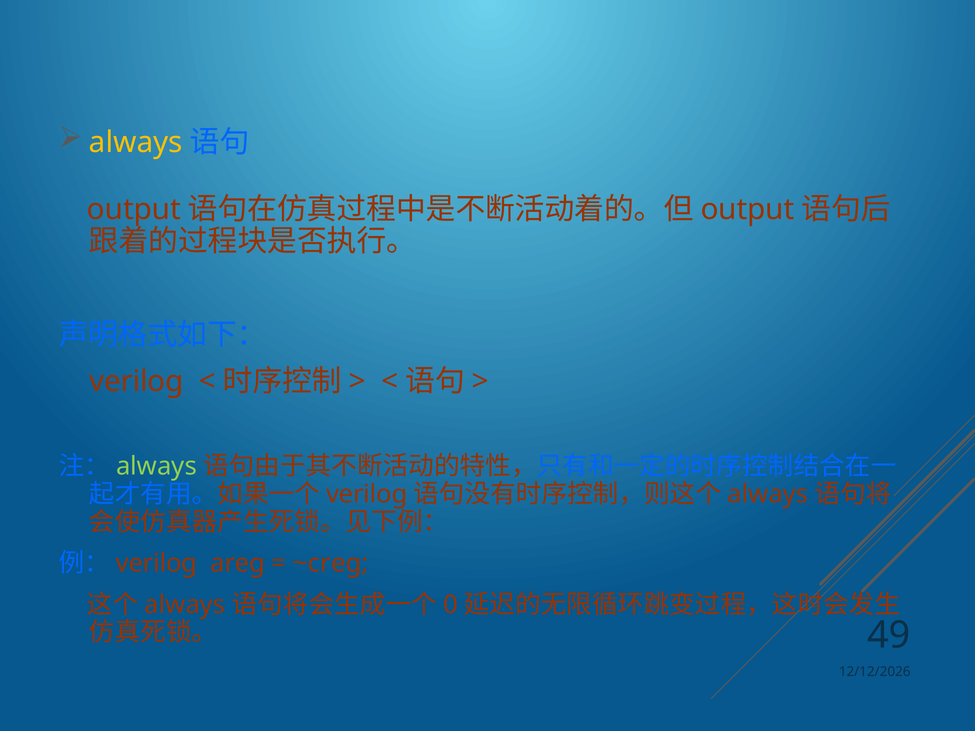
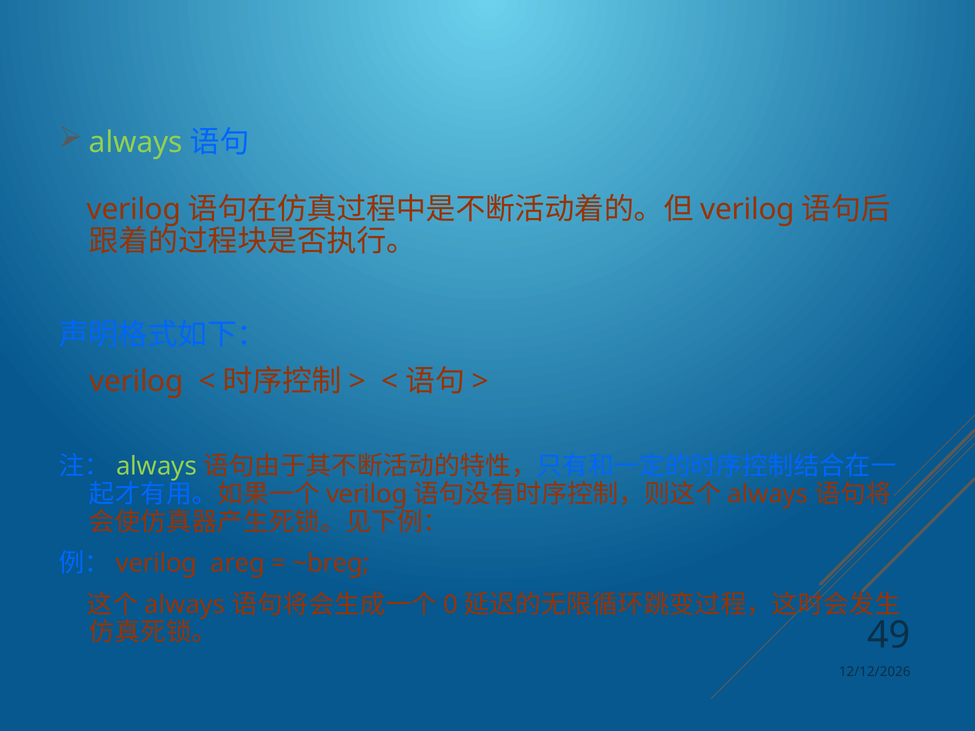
always colour: yellow -> light green (136, 142)
output: output -> verilog (134, 209)
output: output -> verilog (748, 209)
~creg: ~creg -> ~breg (331, 564)
